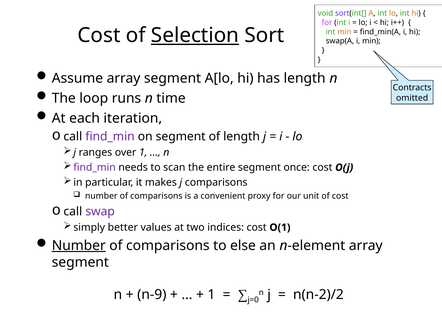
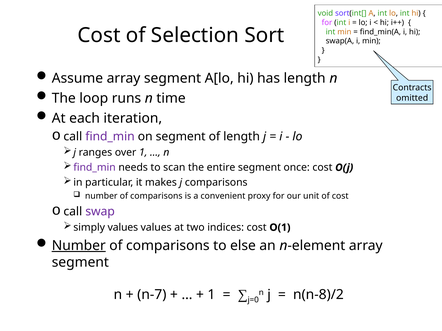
Selection underline: present -> none (195, 36)
simply better: better -> values (123, 228)
n(n-2)/2: n(n-2)/2 -> n(n-8)/2 (318, 295)
n-9: n-9 -> n-7 (152, 295)
